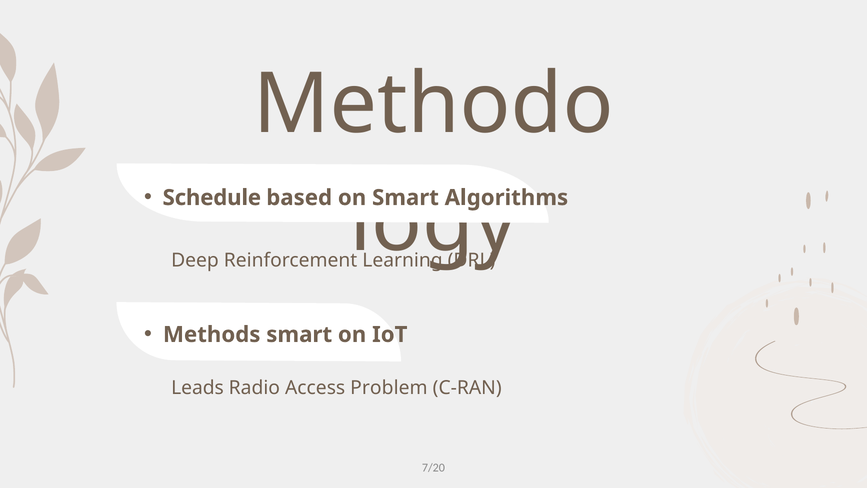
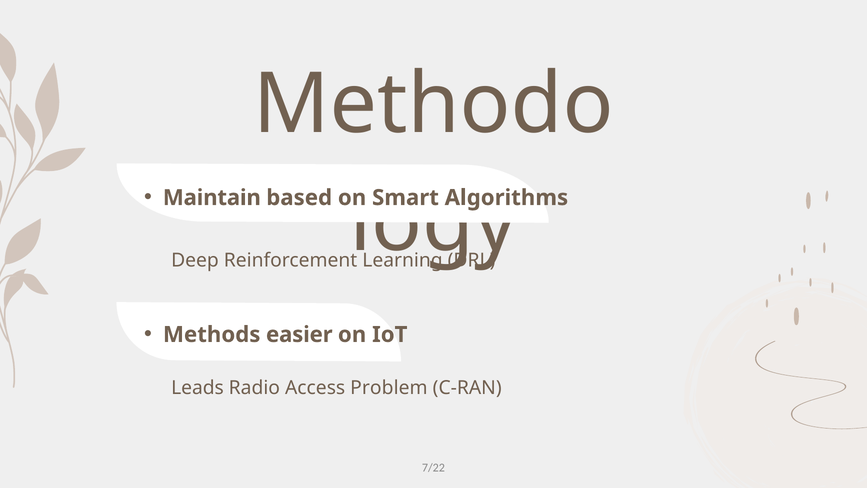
Schedule: Schedule -> Maintain (212, 198)
Methods smart: smart -> easier (299, 334)
7/20: 7/20 -> 7/22 (433, 467)
